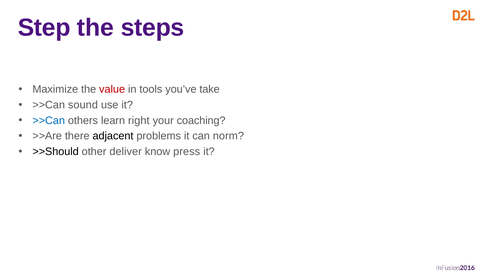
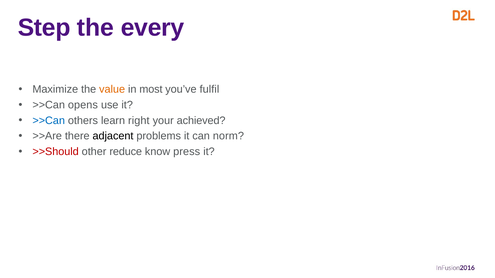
steps: steps -> every (153, 28)
value colour: red -> orange (112, 90)
tools: tools -> most (151, 90)
take: take -> fulfil (209, 90)
sound: sound -> opens (83, 105)
coaching: coaching -> achieved (201, 121)
>>Should colour: black -> red (56, 152)
deliver: deliver -> reduce (126, 152)
